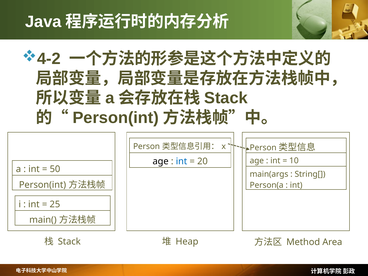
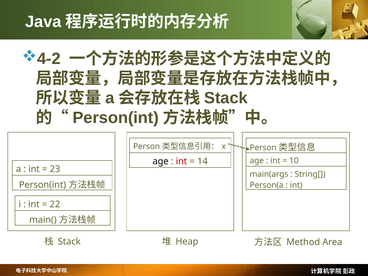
int colour: blue -> red (181, 161)
20: 20 -> 14 (202, 161)
50: 50 -> 23 (55, 169)
25: 25 -> 22 (55, 204)
